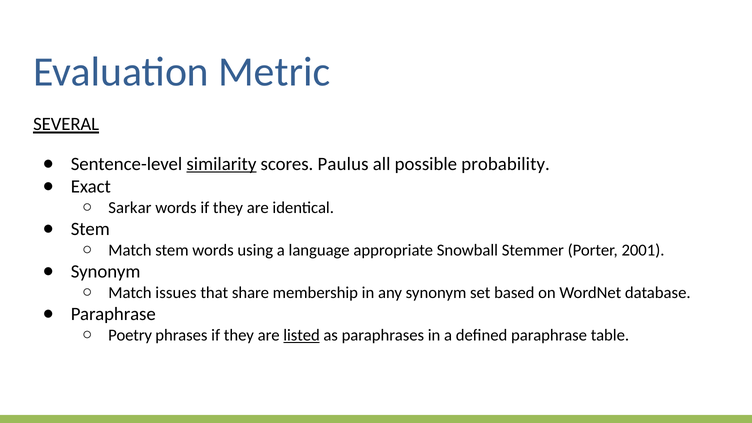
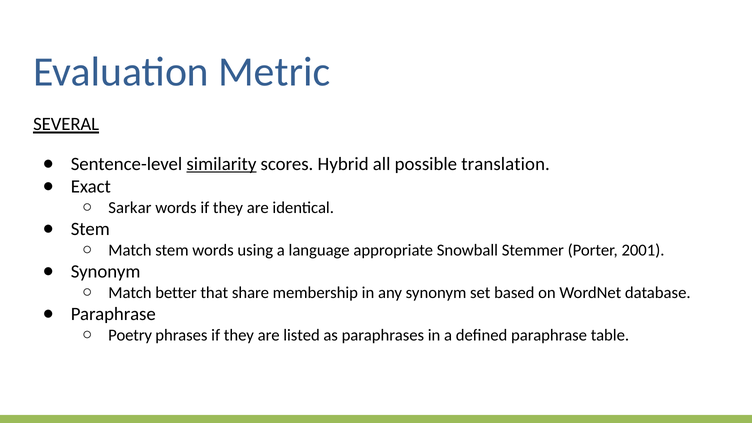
Paulus: Paulus -> Hybrid (343, 164)
probability: probability -> translation (506, 164)
issues: issues -> better (176, 293)
listed underline: present -> none (302, 335)
